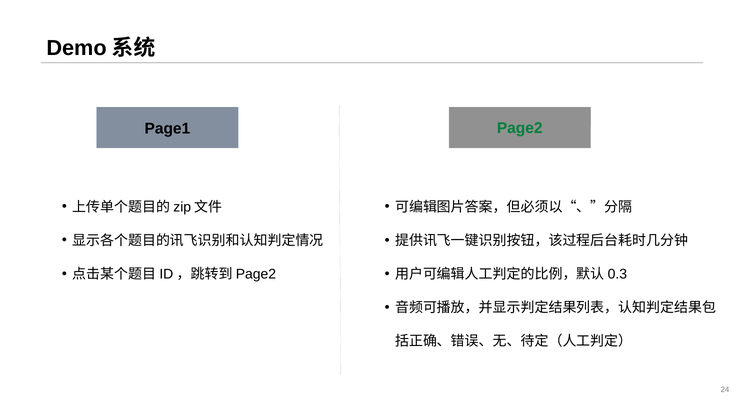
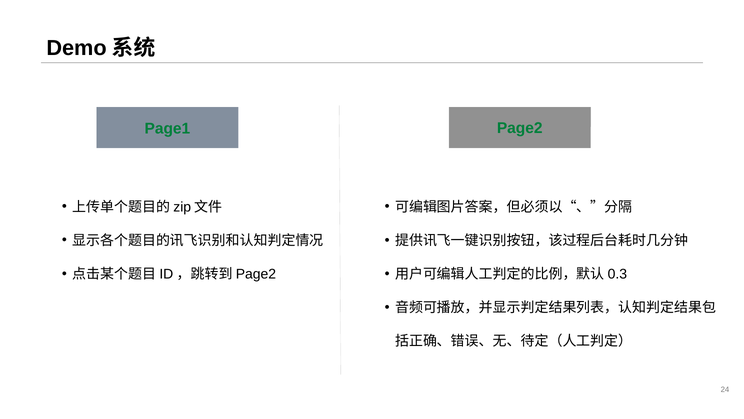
Page1 colour: black -> green (167, 128)
